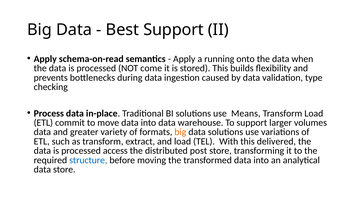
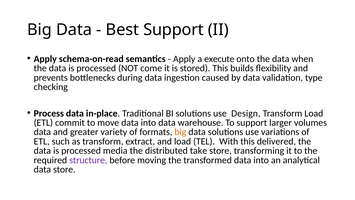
running: running -> execute (219, 59)
Means: Means -> Design (246, 113)
access: access -> media (115, 151)
post: post -> take (198, 151)
structure colour: blue -> purple (88, 160)
